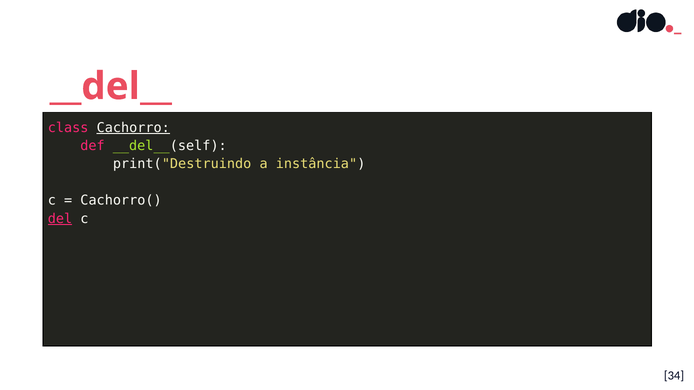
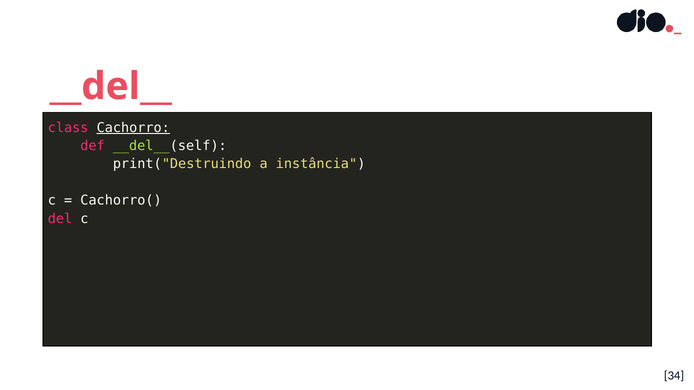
del underline: present -> none (60, 219)
